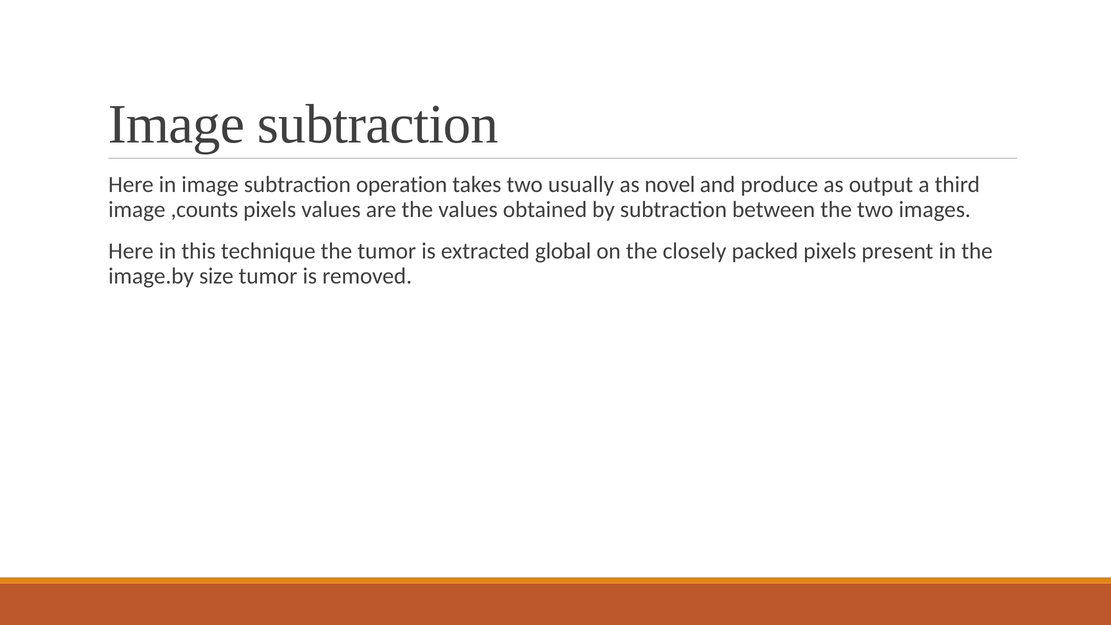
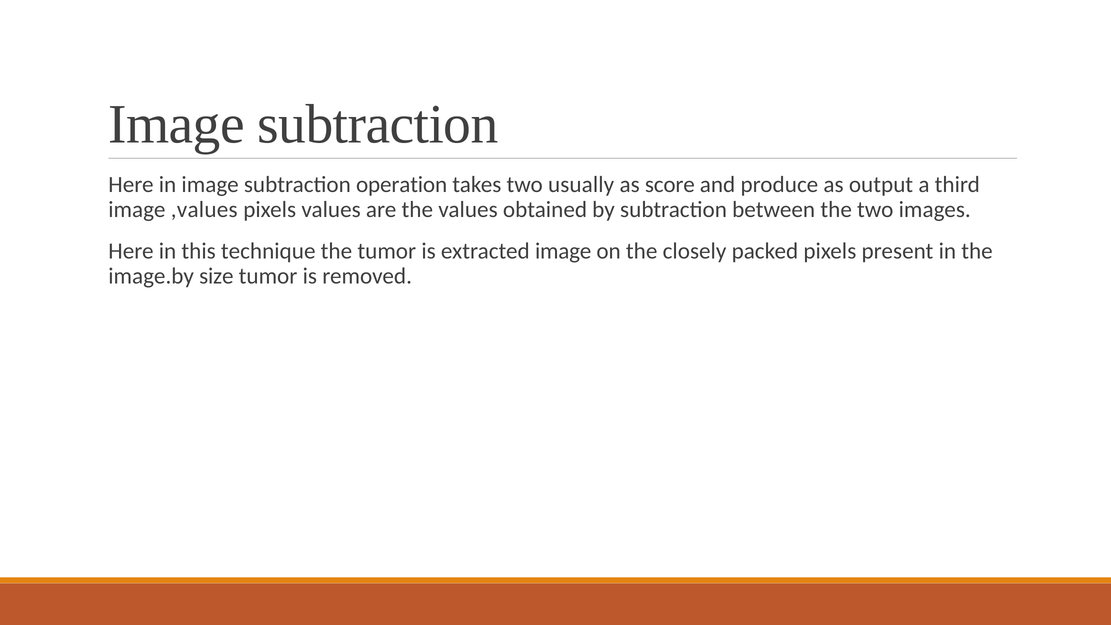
novel: novel -> score (670, 185)
,counts: ,counts -> ,values (204, 210)
extracted global: global -> image (563, 251)
